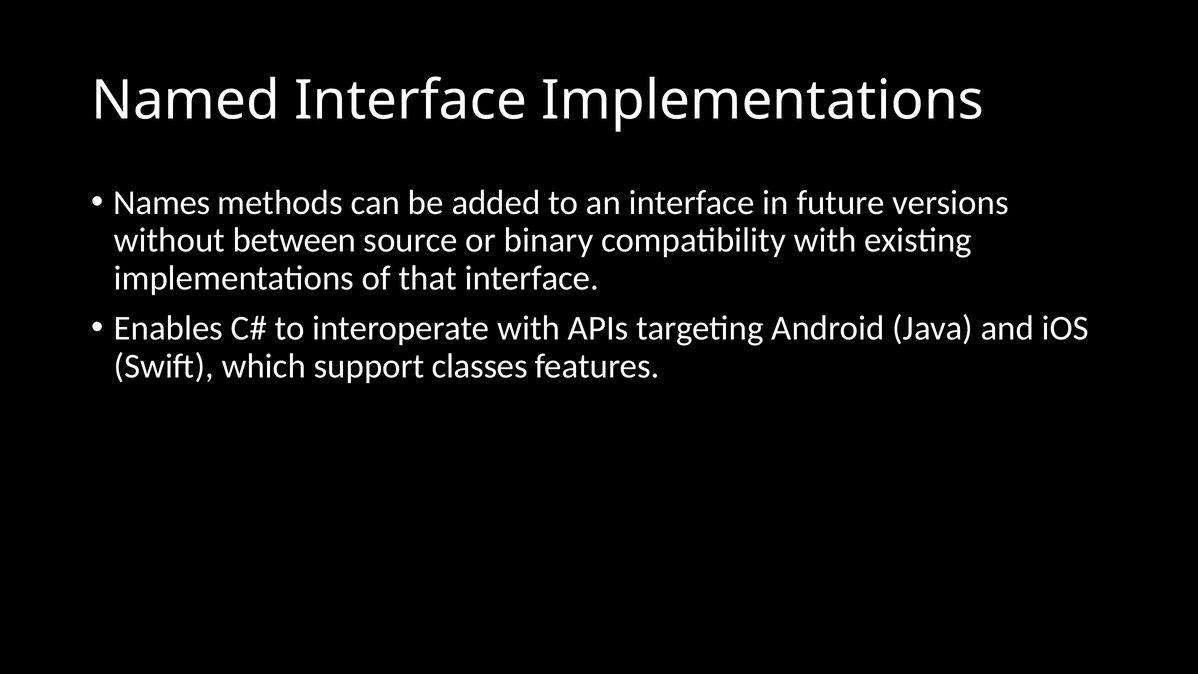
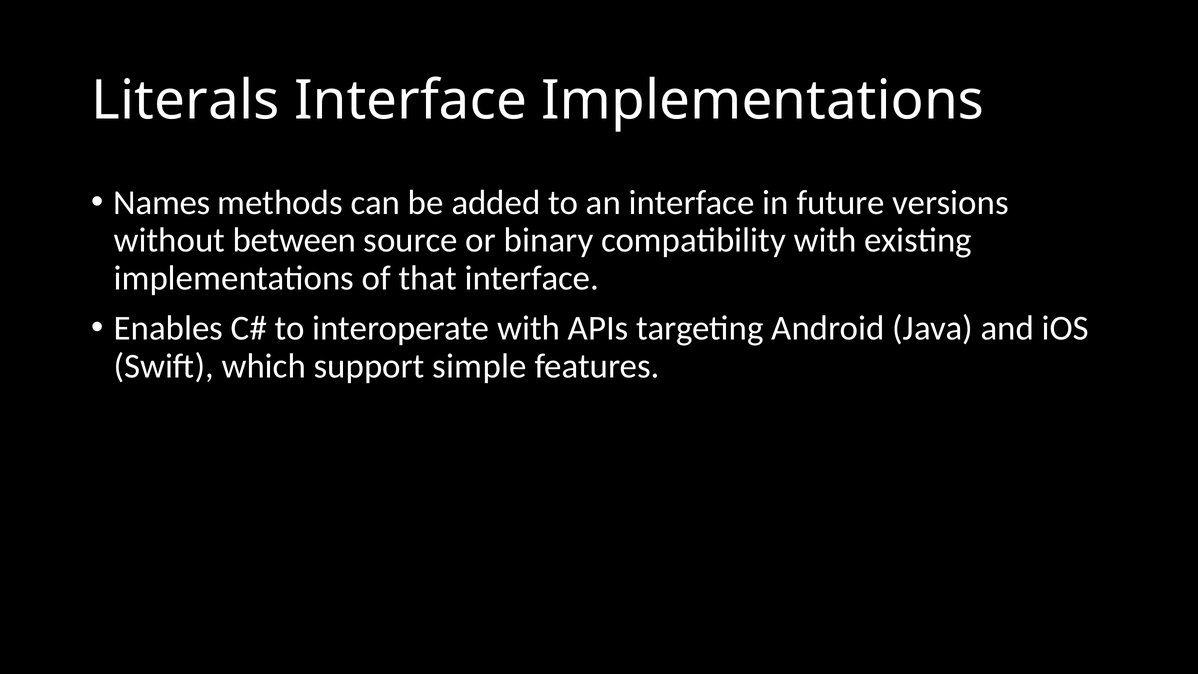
Named: Named -> Literals (186, 101)
classes: classes -> simple (480, 366)
